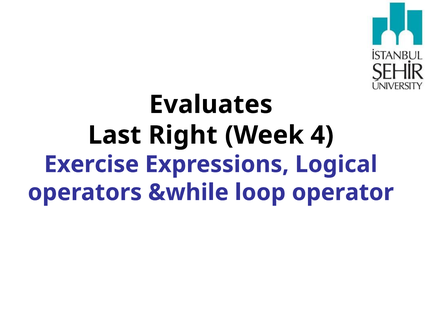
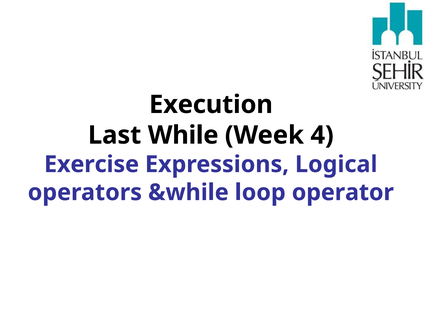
Evaluates: Evaluates -> Execution (211, 104)
Right: Right -> While (183, 135)
